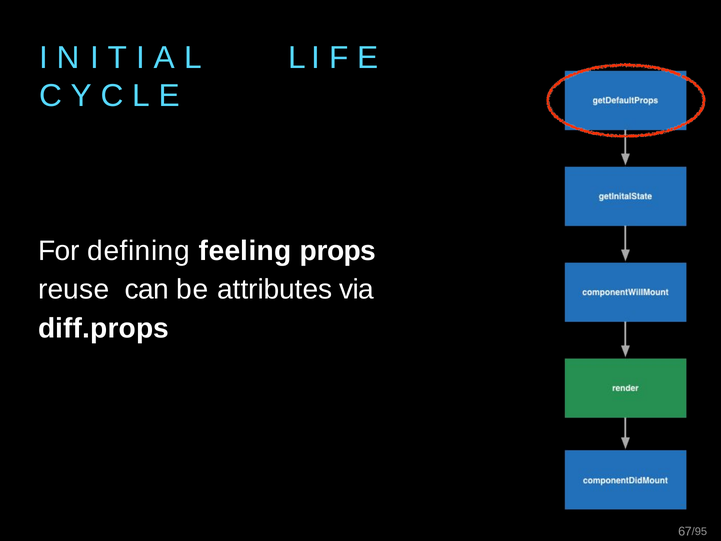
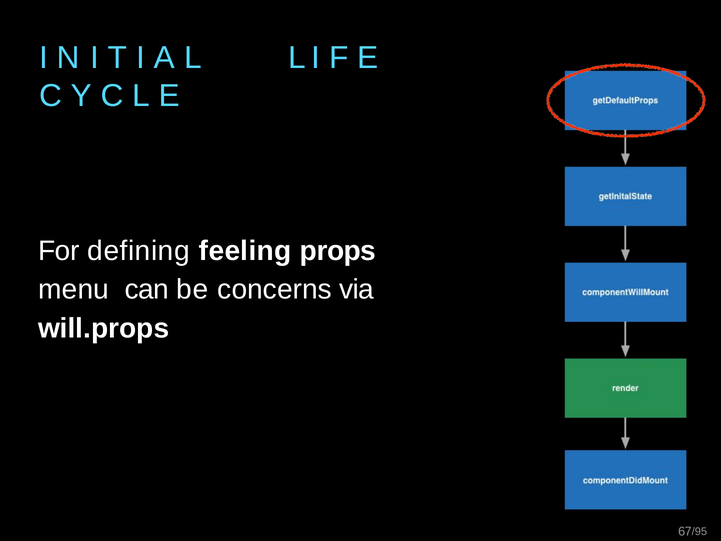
reuse: reuse -> menu (74, 290)
attributes: attributes -> concerns (275, 290)
diff.props: diff.props -> will.props (104, 328)
